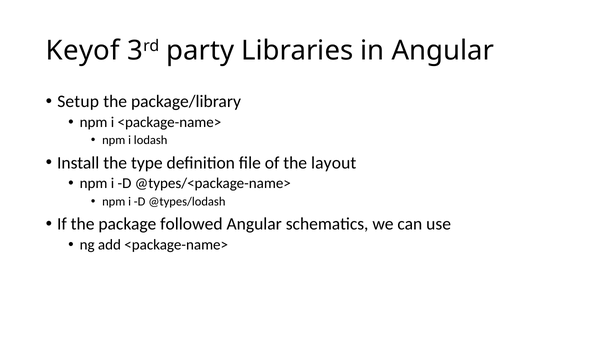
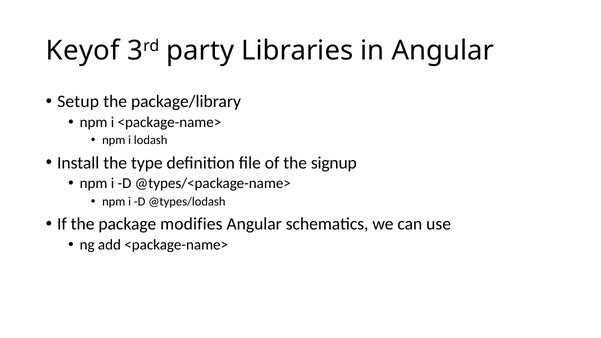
layout: layout -> signup (334, 163)
followed: followed -> modifies (191, 224)
